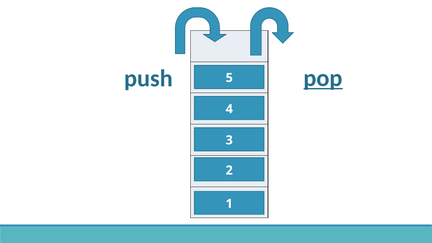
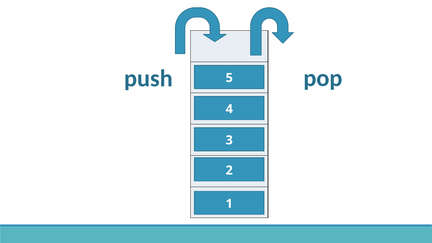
pop underline: present -> none (323, 78)
